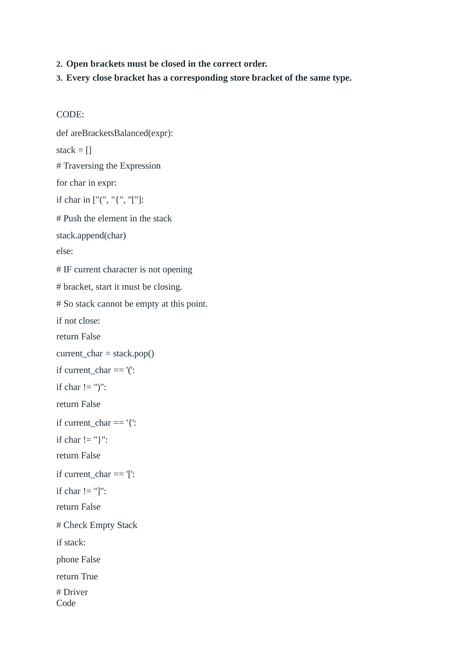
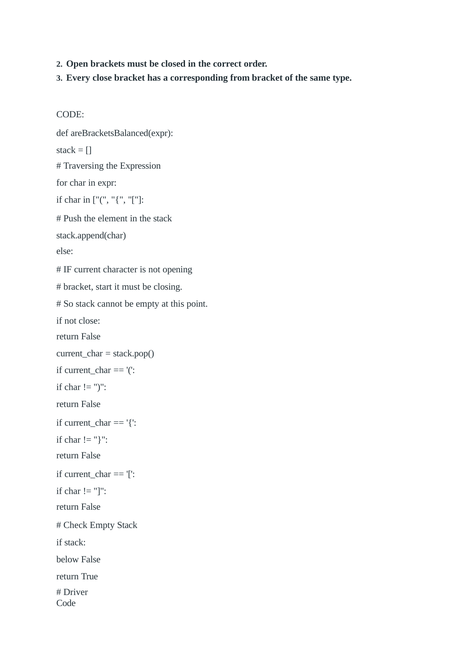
store: store -> from (240, 78)
phone: phone -> below (68, 560)
